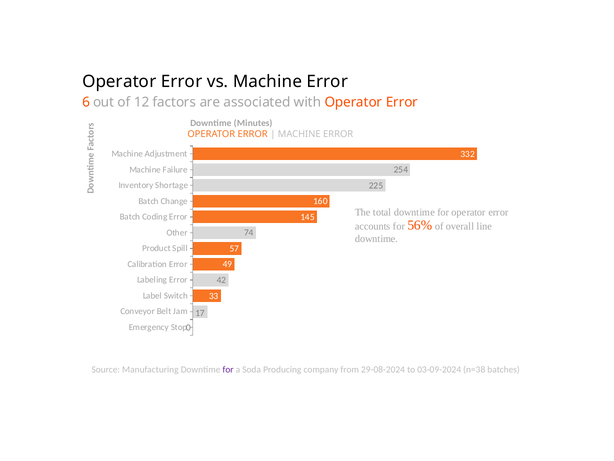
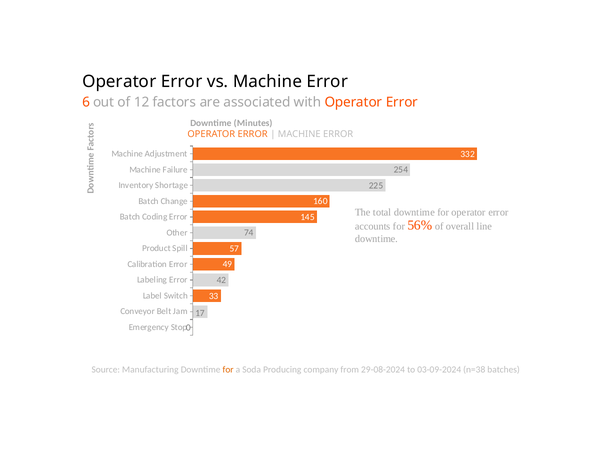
for colour: purple -> orange (228, 369)
